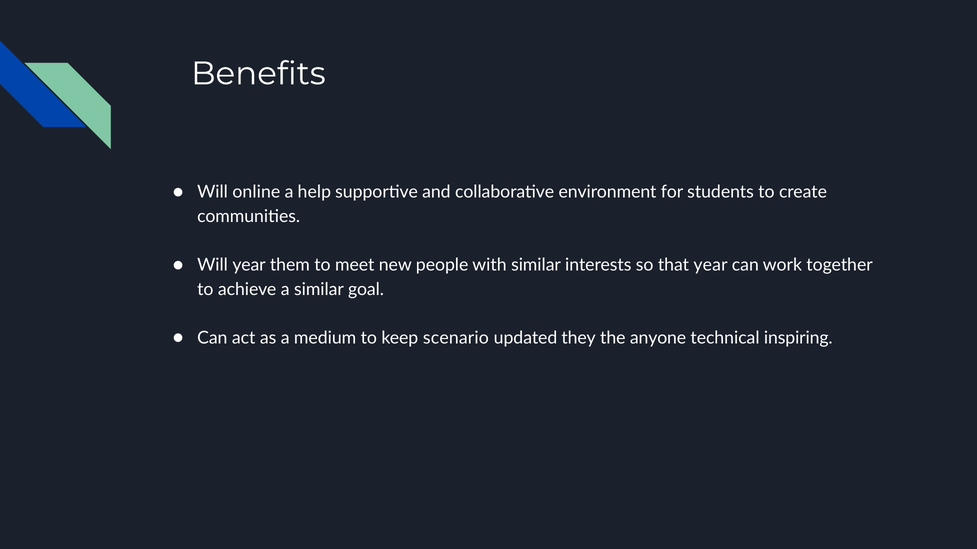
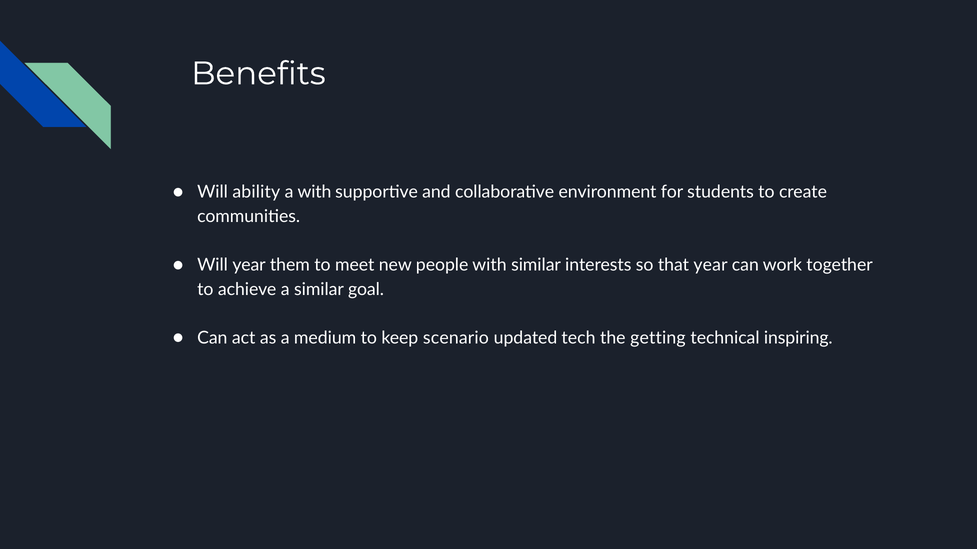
online: online -> ability (256, 192)
a help: help -> with (314, 192)
they: they -> tech (578, 338)
anyone: anyone -> getting (658, 338)
